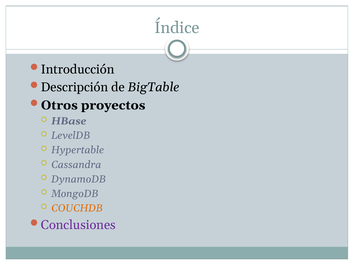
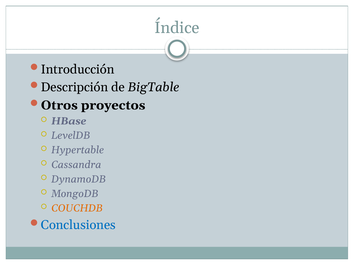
Conclusiones colour: purple -> blue (78, 225)
